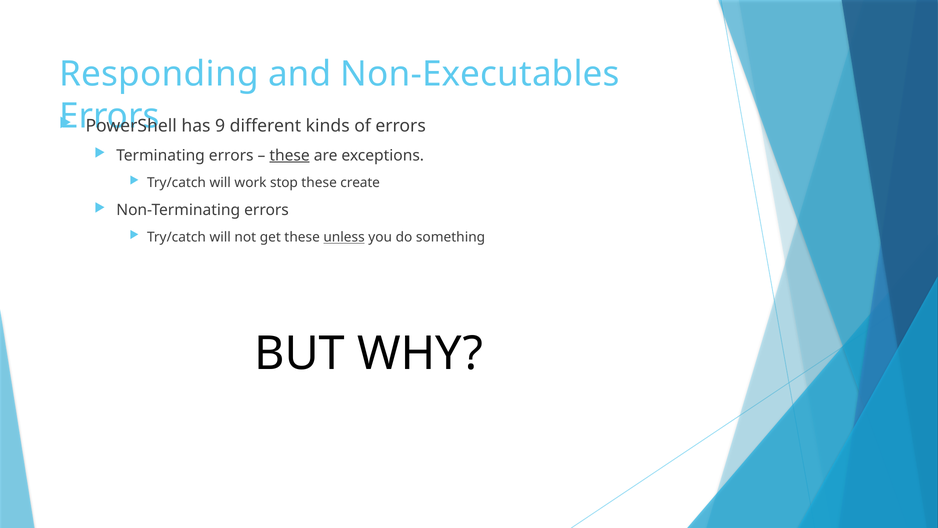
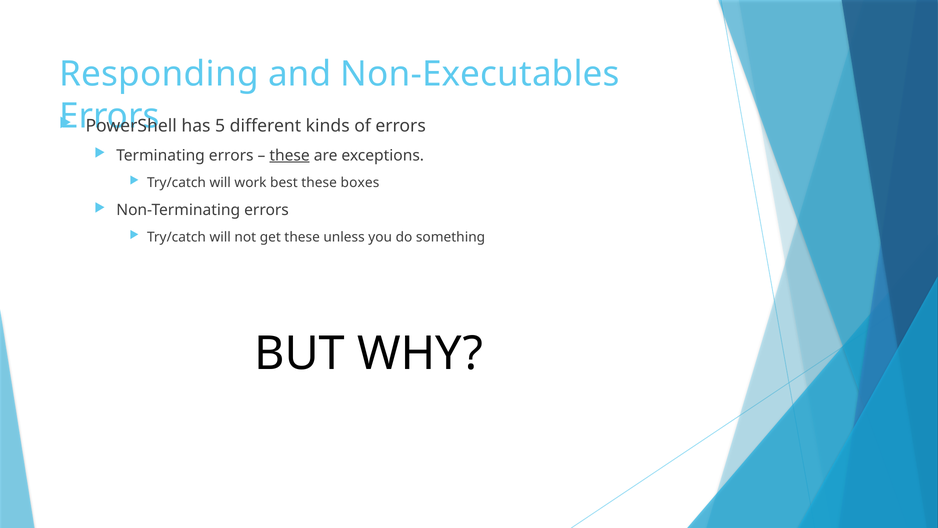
9: 9 -> 5 (220, 126)
stop: stop -> best (284, 182)
create: create -> boxes (360, 182)
unless underline: present -> none (344, 237)
